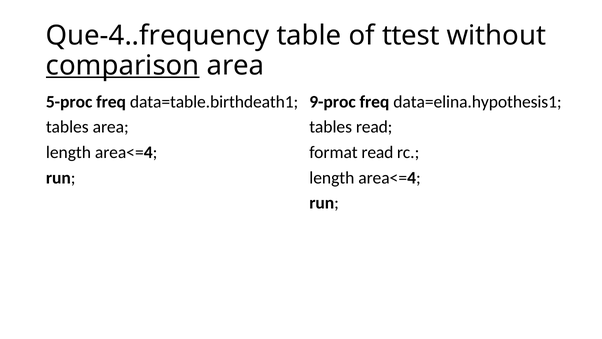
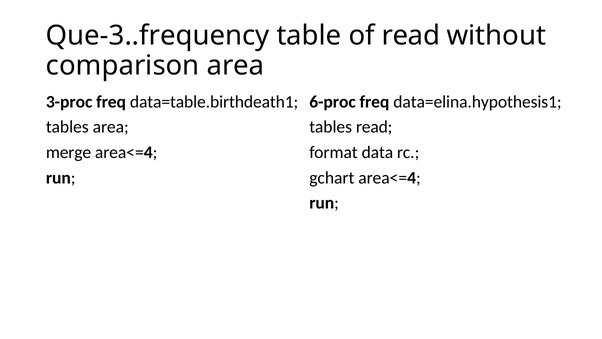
Que-4..frequency: Que-4..frequency -> Que-3..frequency (158, 36)
of ttest: ttest -> read (411, 36)
comparison underline: present -> none (123, 65)
5-proc: 5-proc -> 3-proc (69, 102)
9-proc: 9-proc -> 6-proc (333, 102)
length: length -> merge (69, 152)
format read: read -> data (377, 152)
length: length -> gchart (332, 178)
